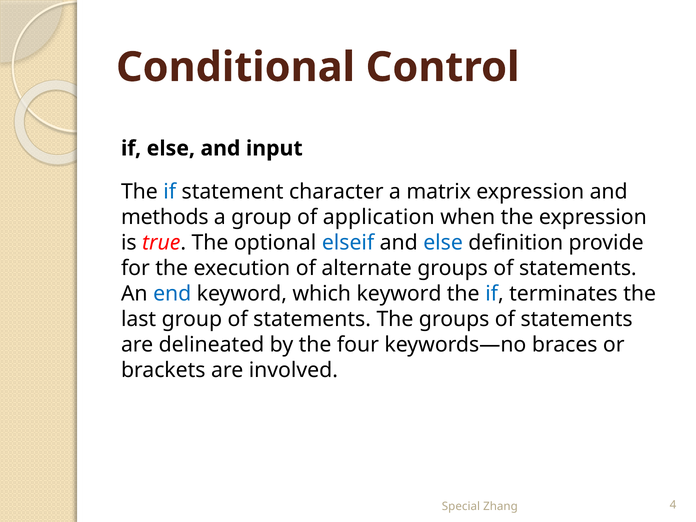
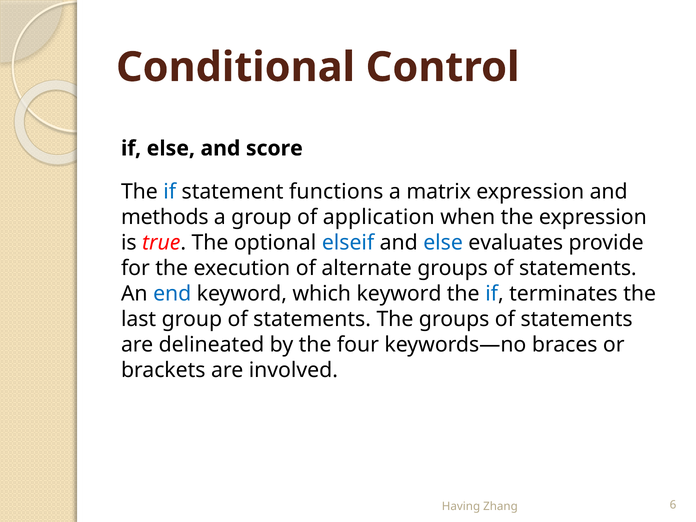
input: input -> score (274, 148)
character: character -> functions (336, 192)
definition: definition -> evaluates (516, 243)
Special: Special -> Having (461, 507)
4: 4 -> 6 (673, 505)
